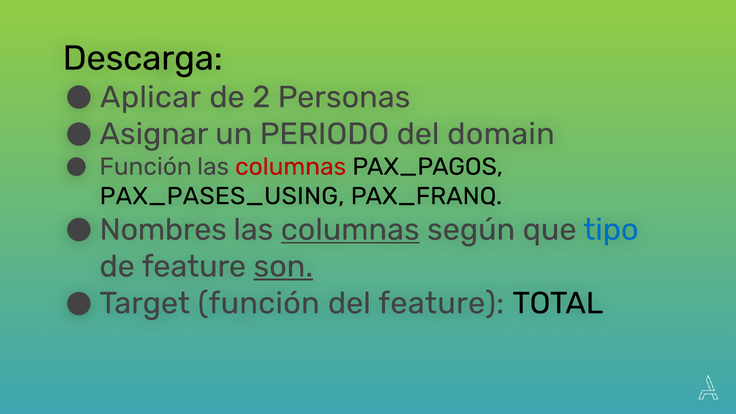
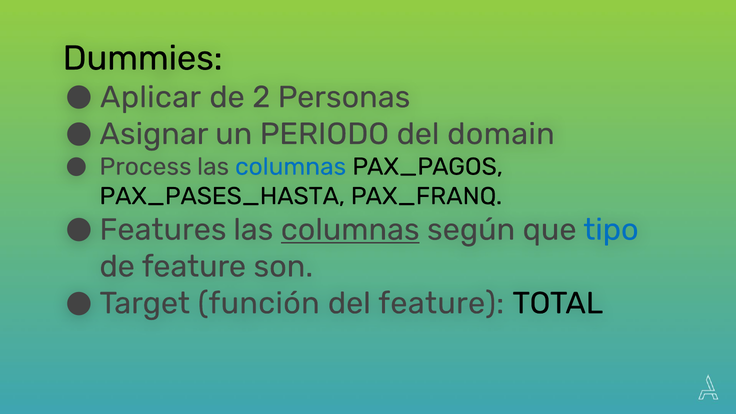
Descarga: Descarga -> Dummies (143, 58)
Función: Función -> Process (146, 167)
columnas colour: red -> blue (291, 167)
PAX_PASES_USING: PAX_PASES_USING -> PAX_PASES_HASTA (222, 196)
Nombres: Nombres -> Features (163, 230)
son underline: present -> none (283, 266)
